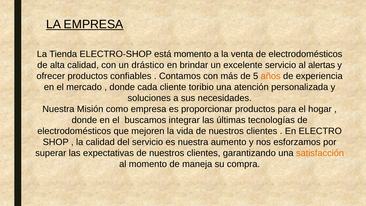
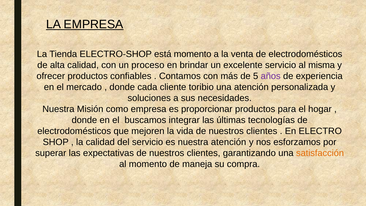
drástico: drástico -> proceso (148, 65)
alertas: alertas -> misma (322, 65)
años colour: orange -> purple (271, 76)
nuestra aumento: aumento -> atención (229, 142)
